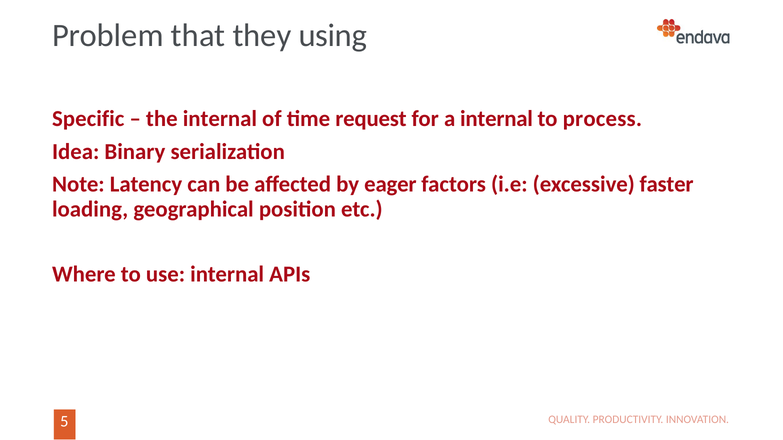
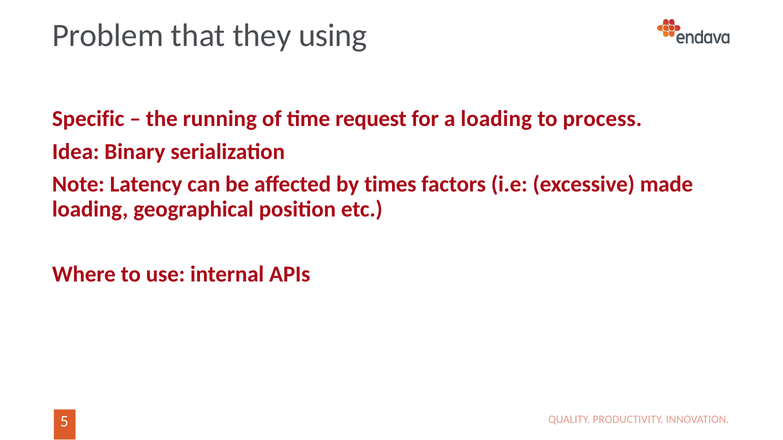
the internal: internal -> running (220, 119)
a internal: internal -> loading (496, 119)
eager: eager -> times (390, 185)
faster: faster -> made (666, 185)
